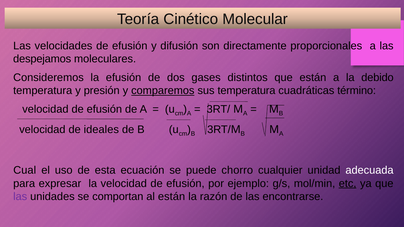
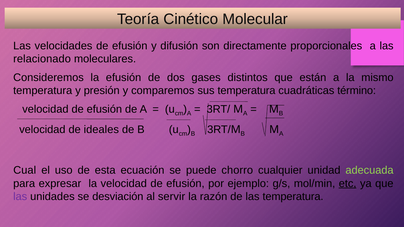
despejamos: despejamos -> relacionado (42, 59)
debido: debido -> mismo (377, 78)
comparemos underline: present -> none (163, 91)
adecuada colour: white -> light green (370, 170)
comportan: comportan -> desviación (118, 197)
al están: están -> servir (172, 197)
las encontrarse: encontrarse -> temperatura (293, 197)
